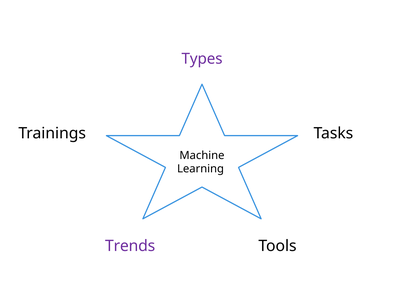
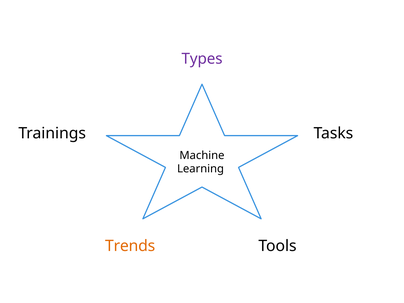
Trends colour: purple -> orange (130, 246)
